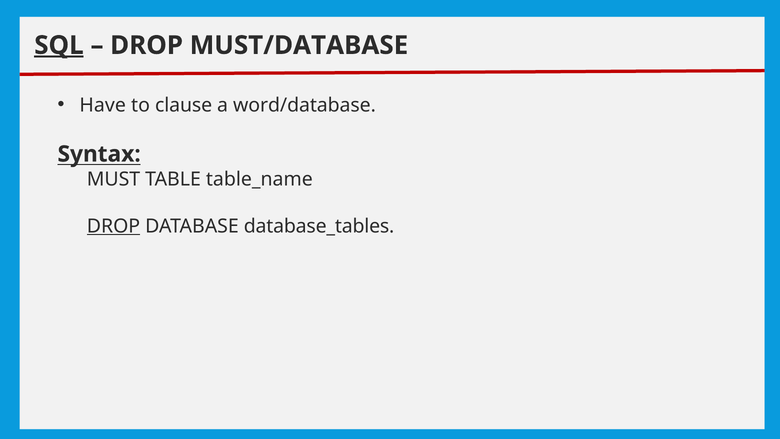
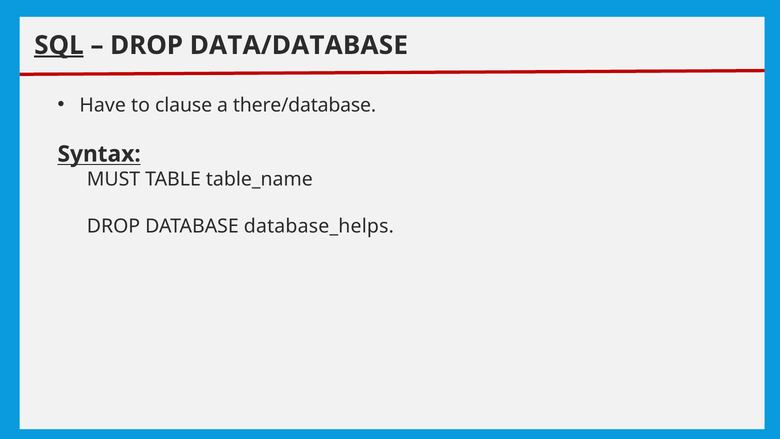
MUST/DATABASE: MUST/DATABASE -> DATA/DATABASE (299, 45)
word/database: word/database -> there/database (305, 105)
DROP underline: present -> none (113, 226)
database_tables: database_tables -> database_helps (319, 226)
